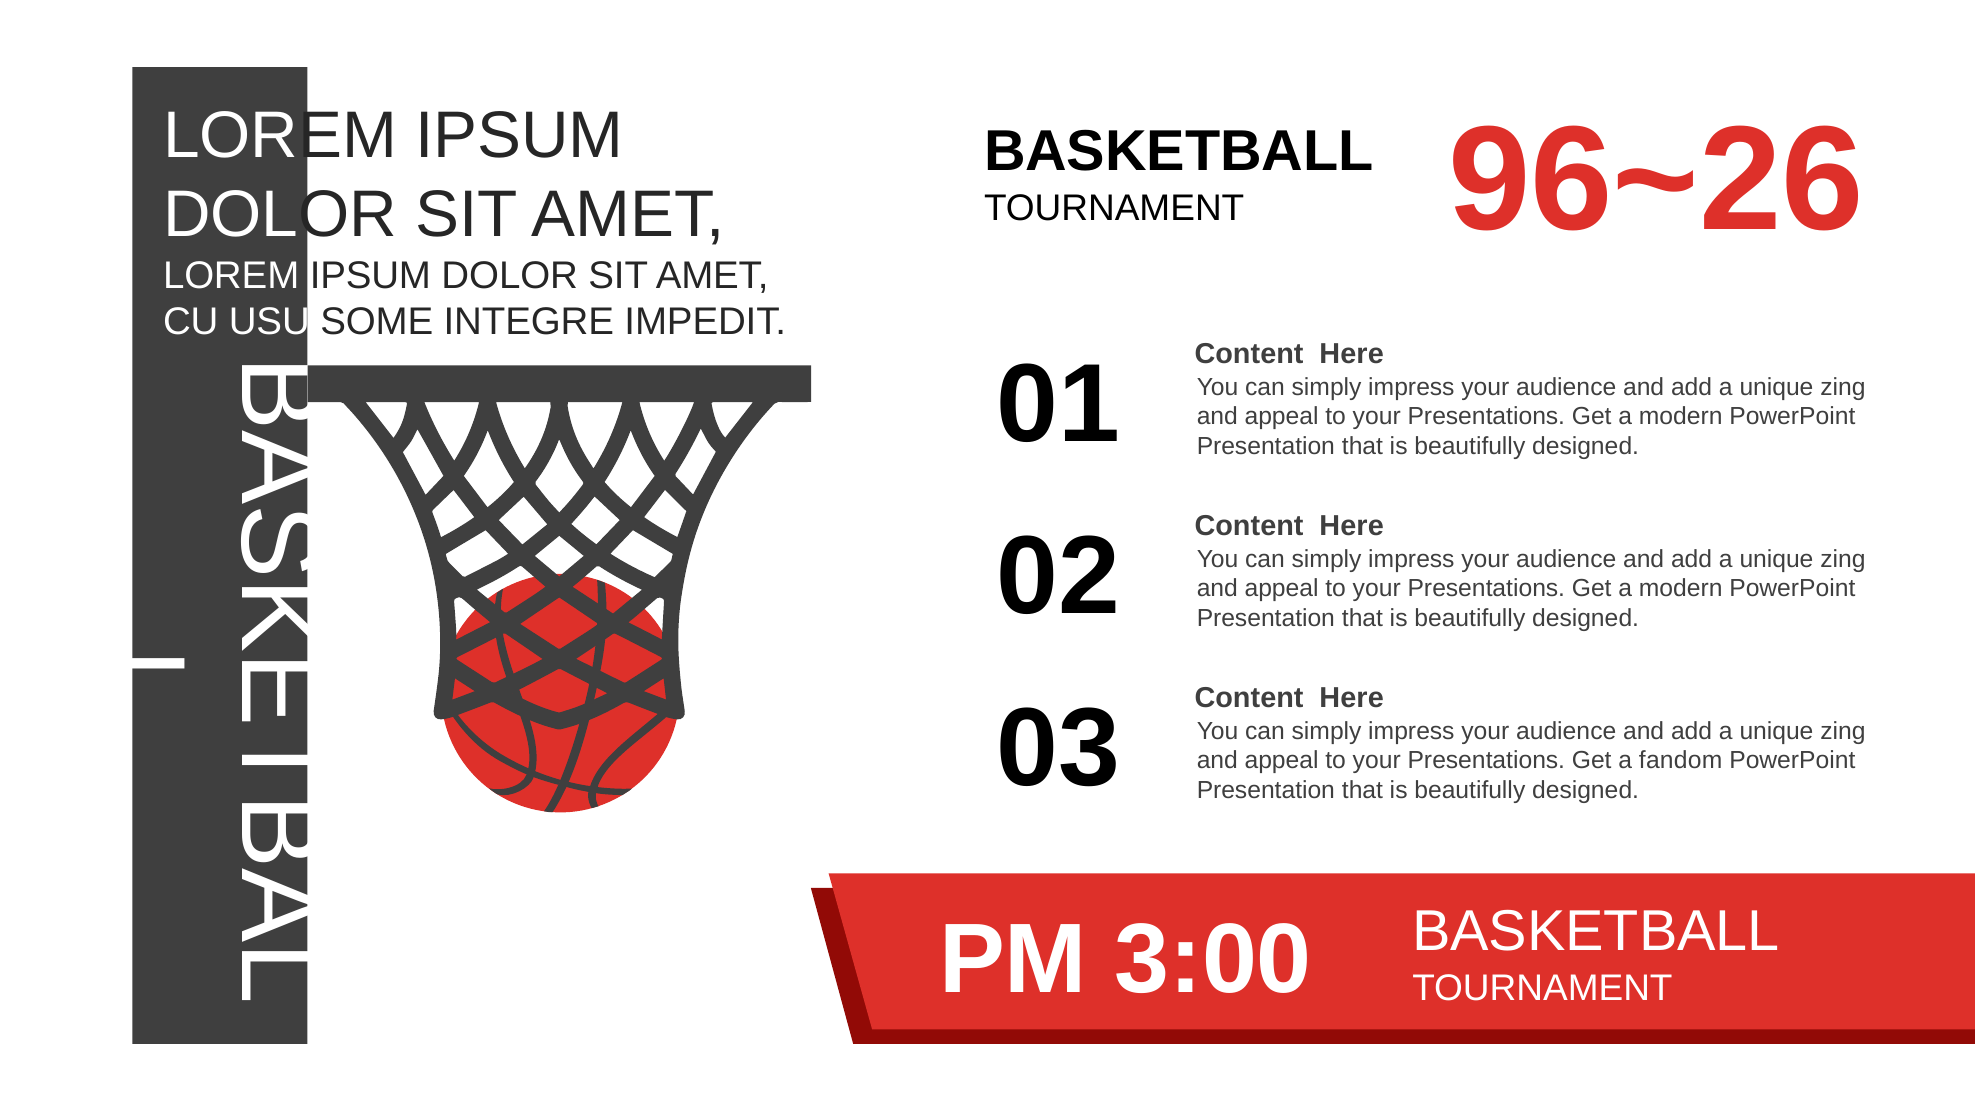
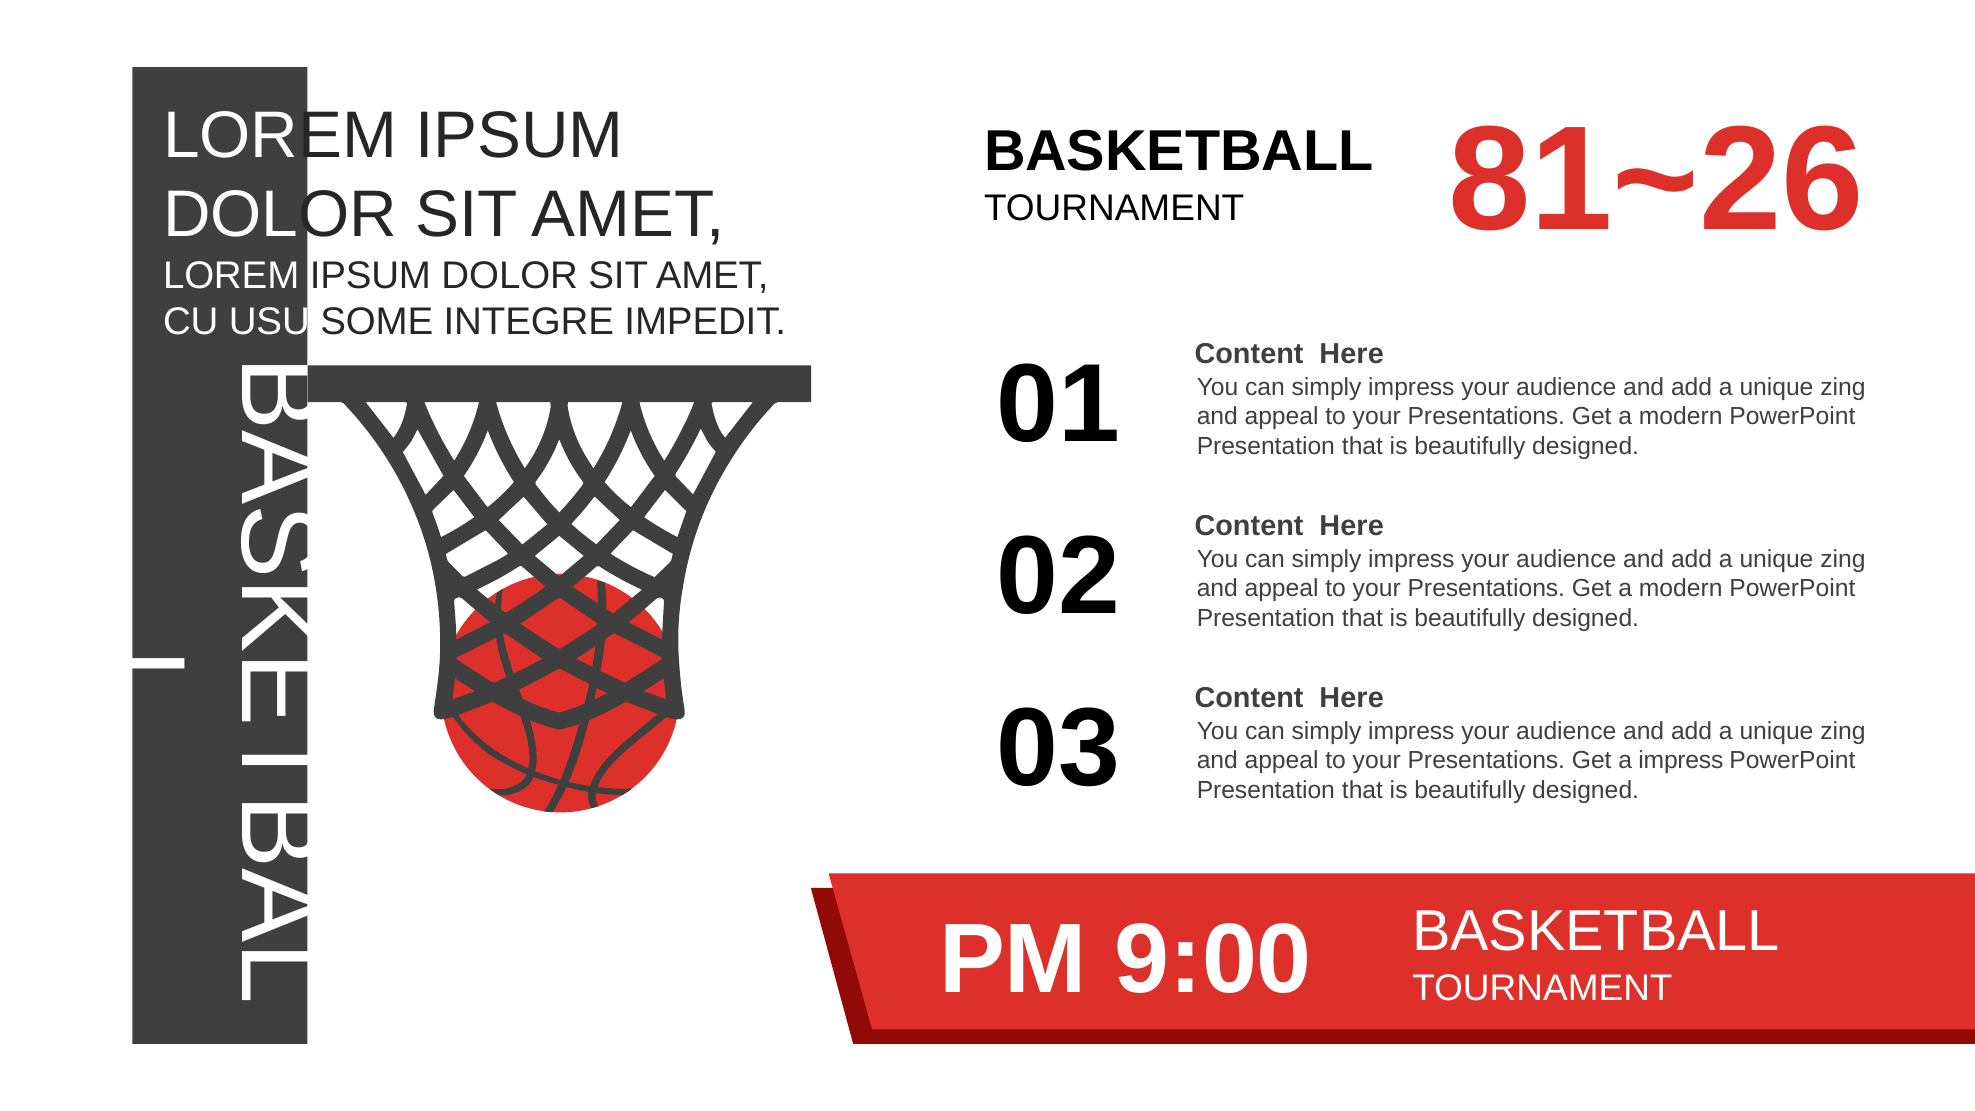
96~26: 96~26 -> 81~26 (1656, 181)
a fandom: fandom -> impress (1681, 761)
3:00: 3:00 -> 9:00 (1213, 960)
